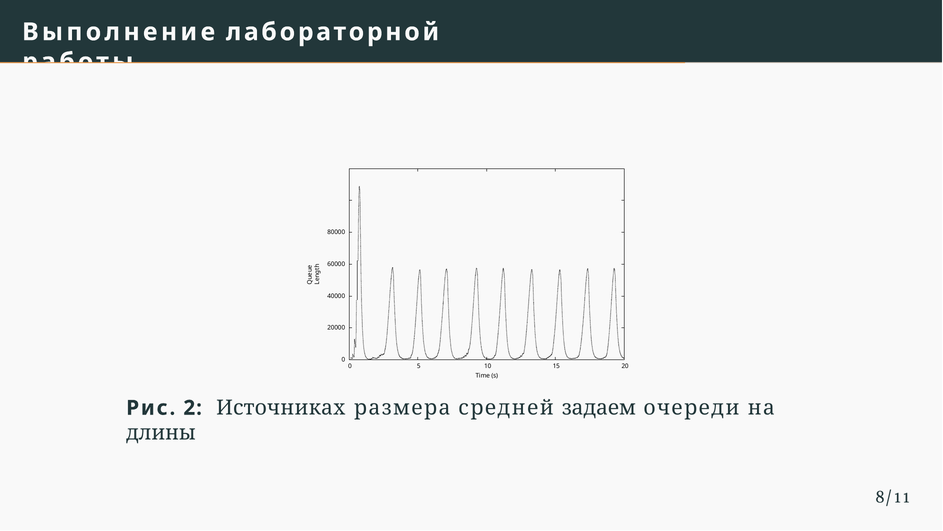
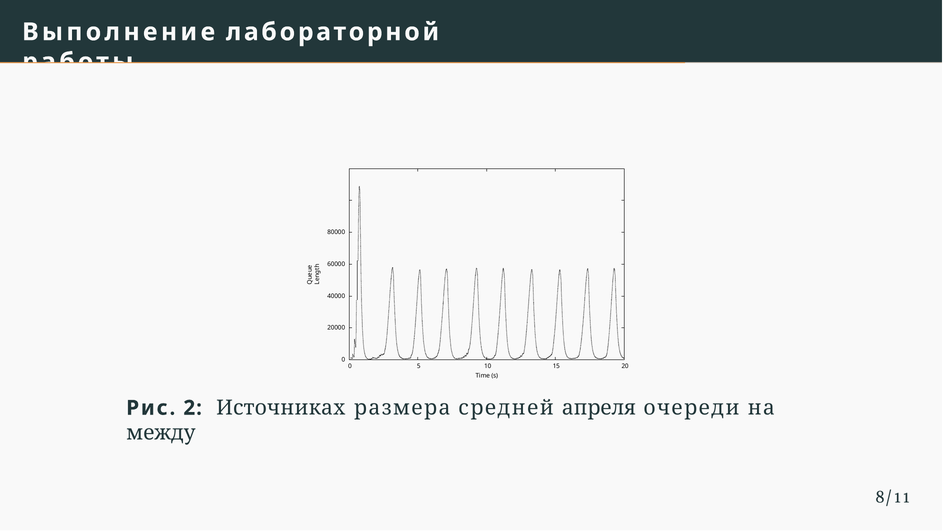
задаем: задаем -> апреля (599, 408)
длины: длины -> между (161, 433)
